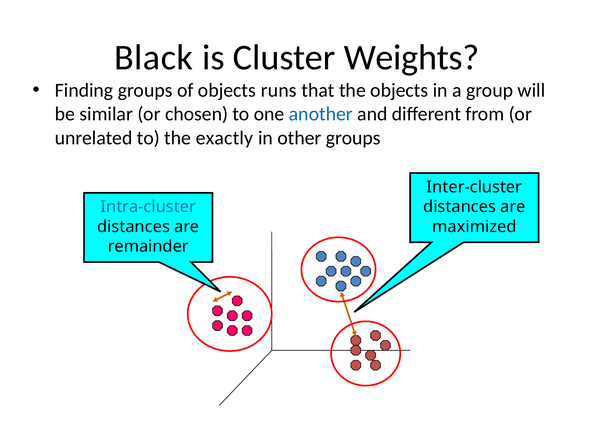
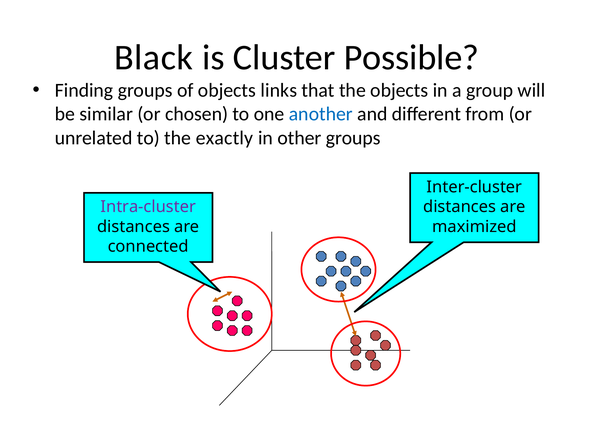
Weights: Weights -> Possible (411, 57)
runs: runs -> links (279, 90)
Intra-cluster colour: blue -> purple (148, 207)
remainder: remainder -> connected (148, 246)
